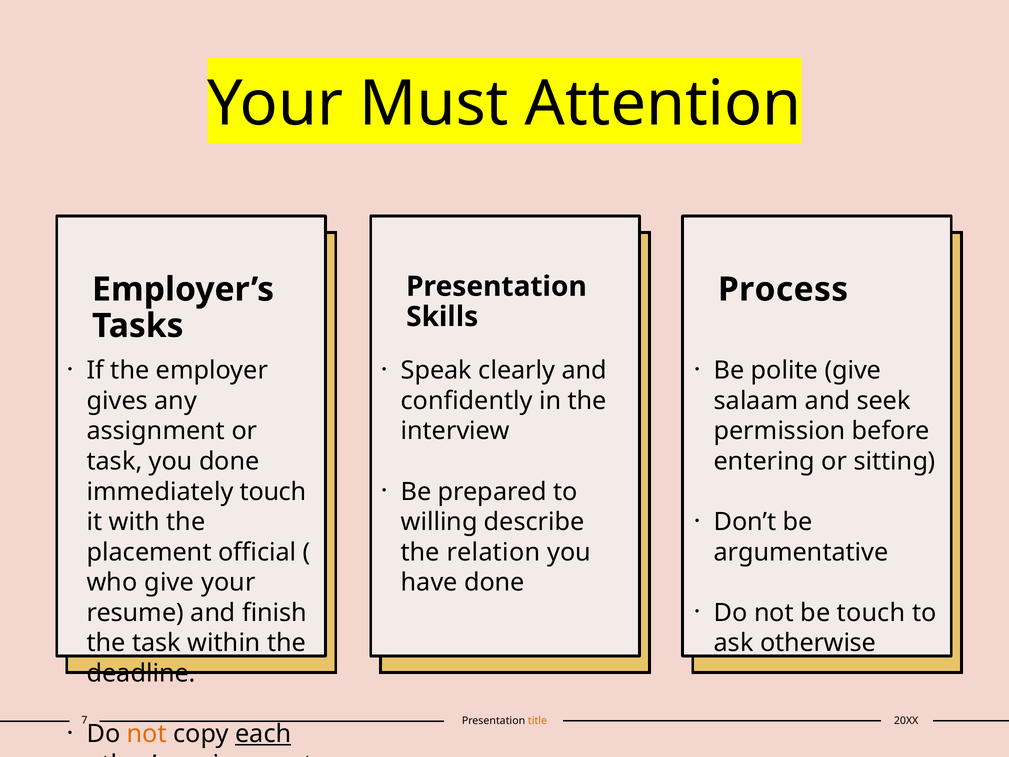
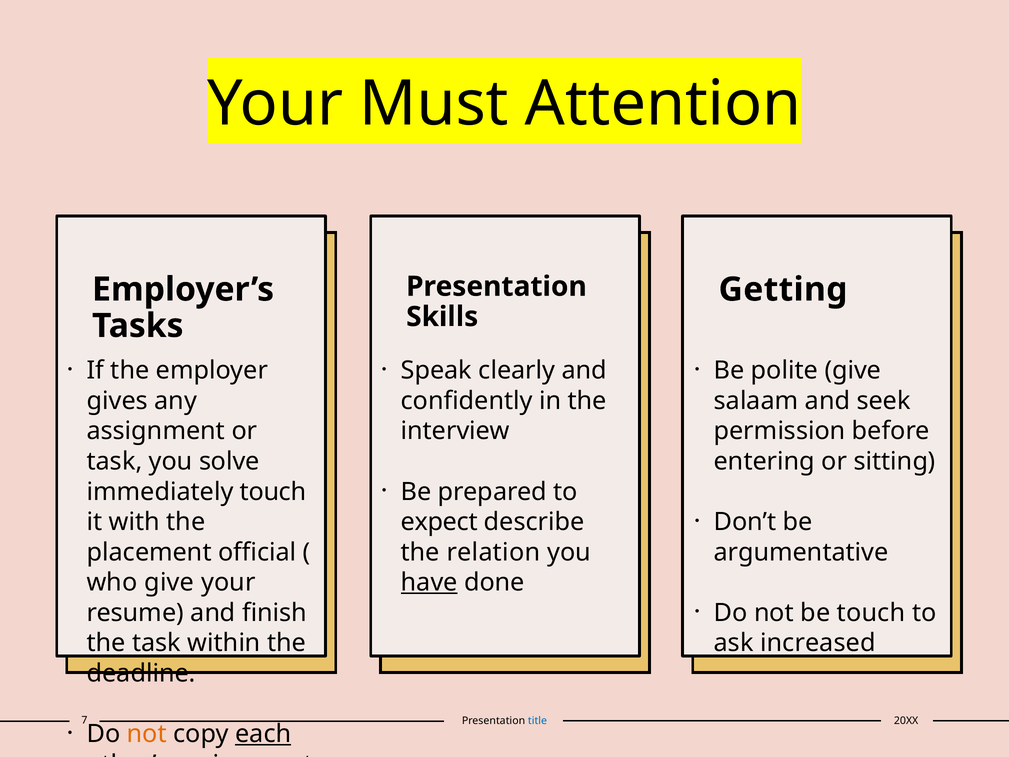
Process: Process -> Getting (783, 289)
you done: done -> solve (229, 461)
willing: willing -> expect (439, 522)
have underline: none -> present (429, 582)
otherwise: otherwise -> increased (818, 643)
title colour: orange -> blue (538, 721)
